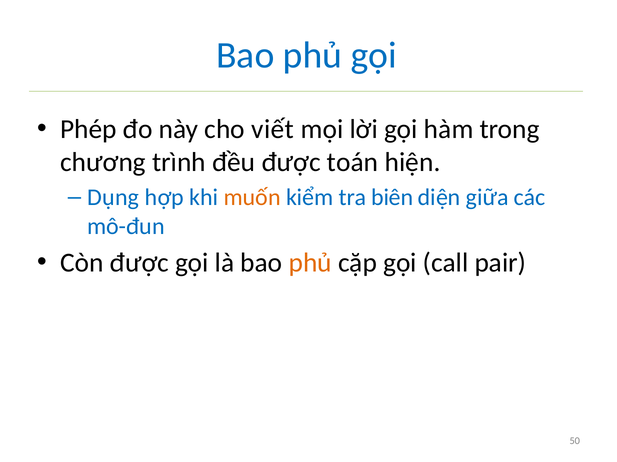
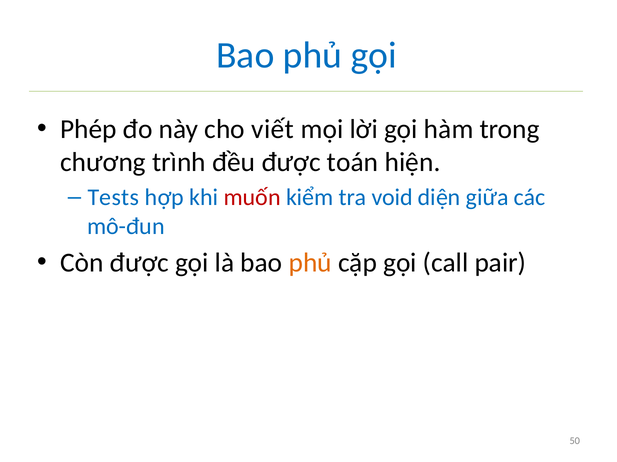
Dụng: Dụng -> Tests (113, 198)
muốn colour: orange -> red (252, 198)
biên: biên -> void (392, 198)
